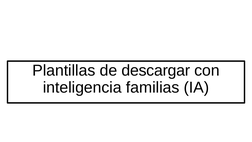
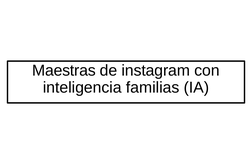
Plantillas: Plantillas -> Maestras (64, 70)
descargar: descargar -> instagram (156, 70)
